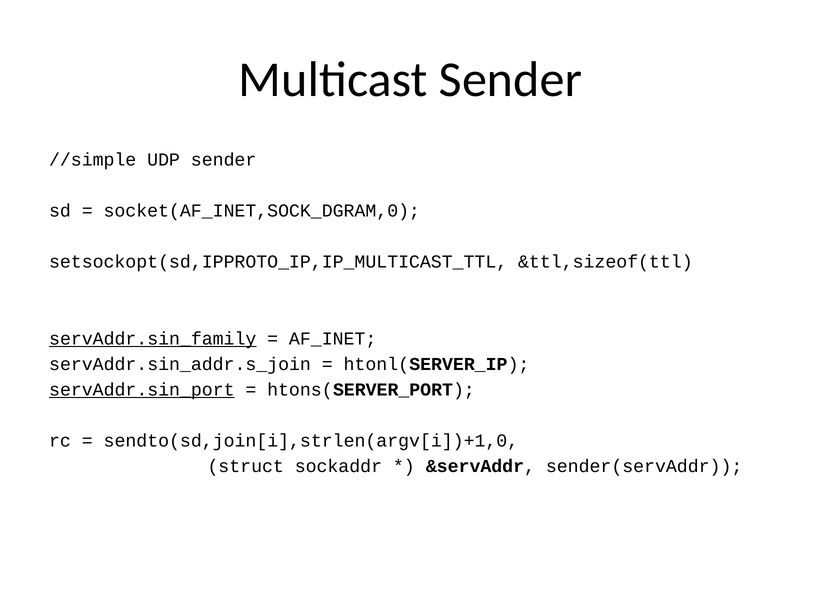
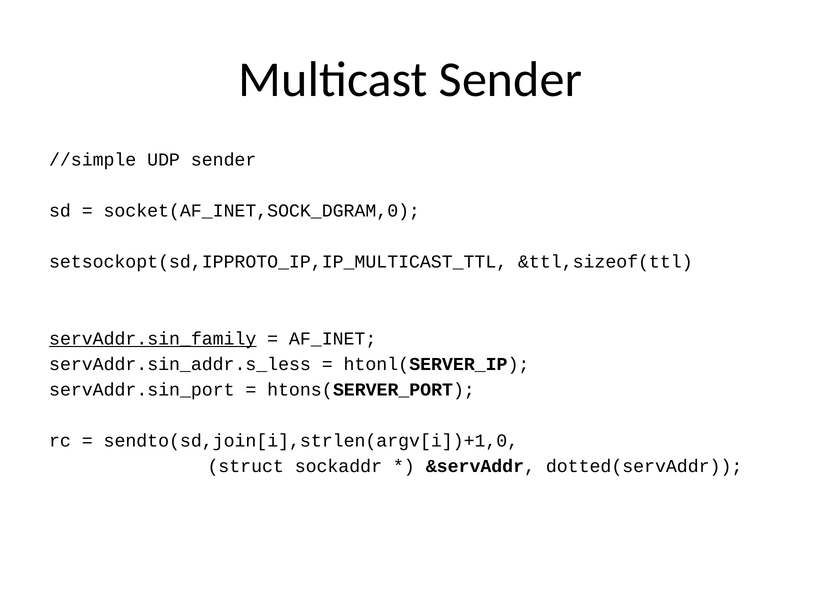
servAddr.sin_addr.s_join: servAddr.sin_addr.s_join -> servAddr.sin_addr.s_less (180, 364)
servAddr.sin_port underline: present -> none (142, 389)
sender(servAddr: sender(servAddr -> dotted(servAddr (644, 466)
